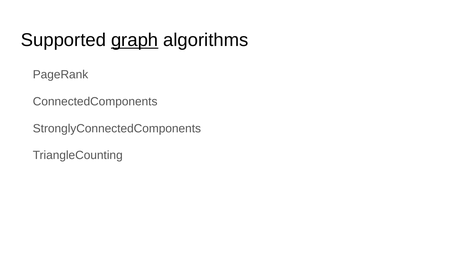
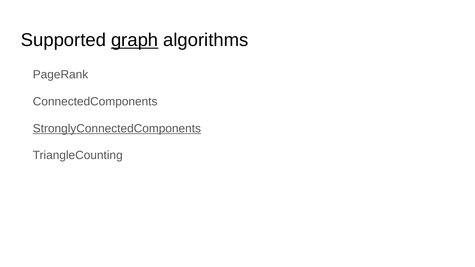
StronglyConnectedComponents underline: none -> present (117, 129)
